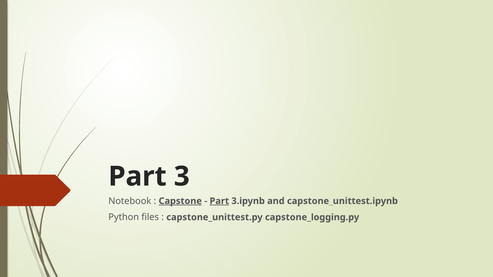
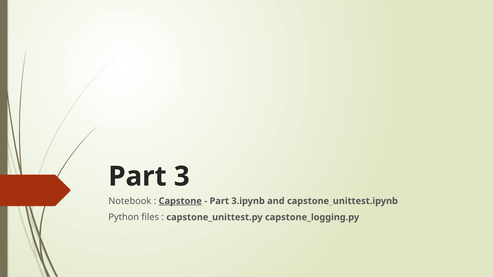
Part underline: present -> none (219, 201)
